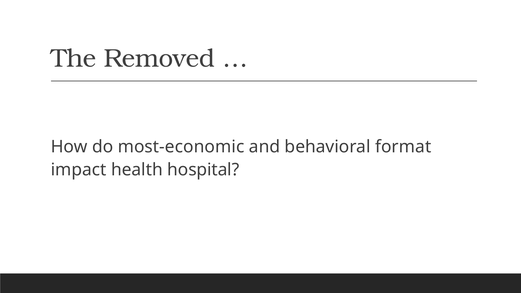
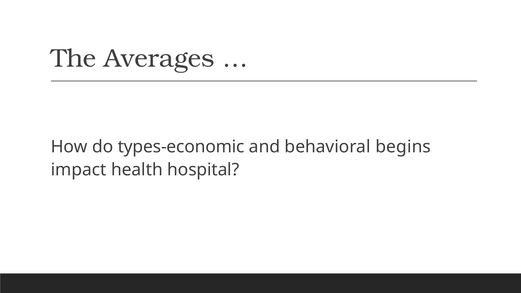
Removed: Removed -> Averages (159, 58)
most-economic: most-economic -> types-economic (181, 147)
format: format -> begins (403, 147)
